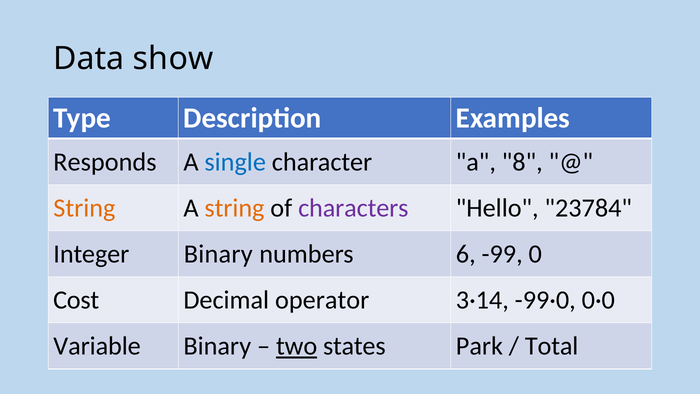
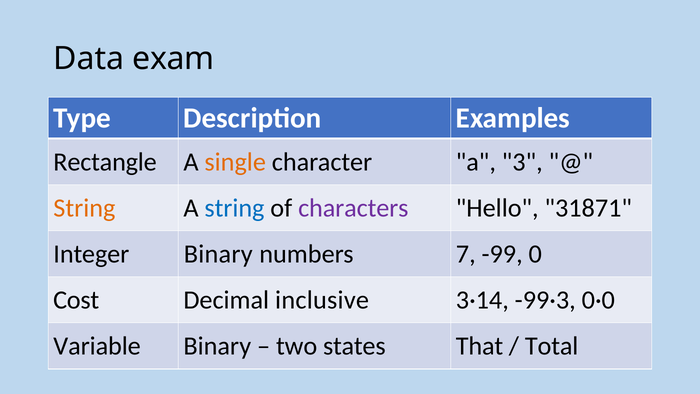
show: show -> exam (173, 59)
Responds: Responds -> Rectangle (105, 162)
single colour: blue -> orange (235, 162)
8: 8 -> 3 (522, 162)
string colour: orange -> blue (234, 208)
23784: 23784 -> 31871 (588, 208)
6: 6 -> 7 (466, 254)
operator: operator -> inclusive (322, 300)
-99·0: -99·0 -> -99·3 (545, 300)
two underline: present -> none (297, 346)
Park: Park -> That (480, 346)
